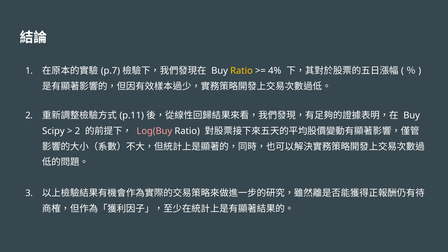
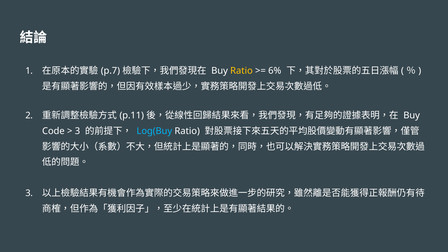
4%: 4% -> 6% (275, 71)
Scipy: Scipy -> Code (53, 131)
2: 2 -> 3 (77, 131)
Log(Buy colour: pink -> light blue (154, 131)
